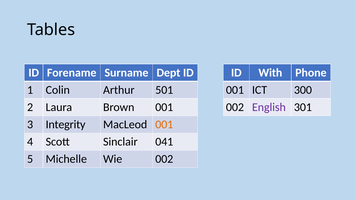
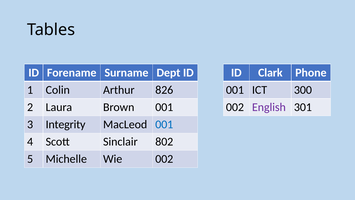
With: With -> Clark (270, 73)
501: 501 -> 826 (164, 90)
001 colour: orange -> blue (164, 124)
041: 041 -> 802 (164, 142)
